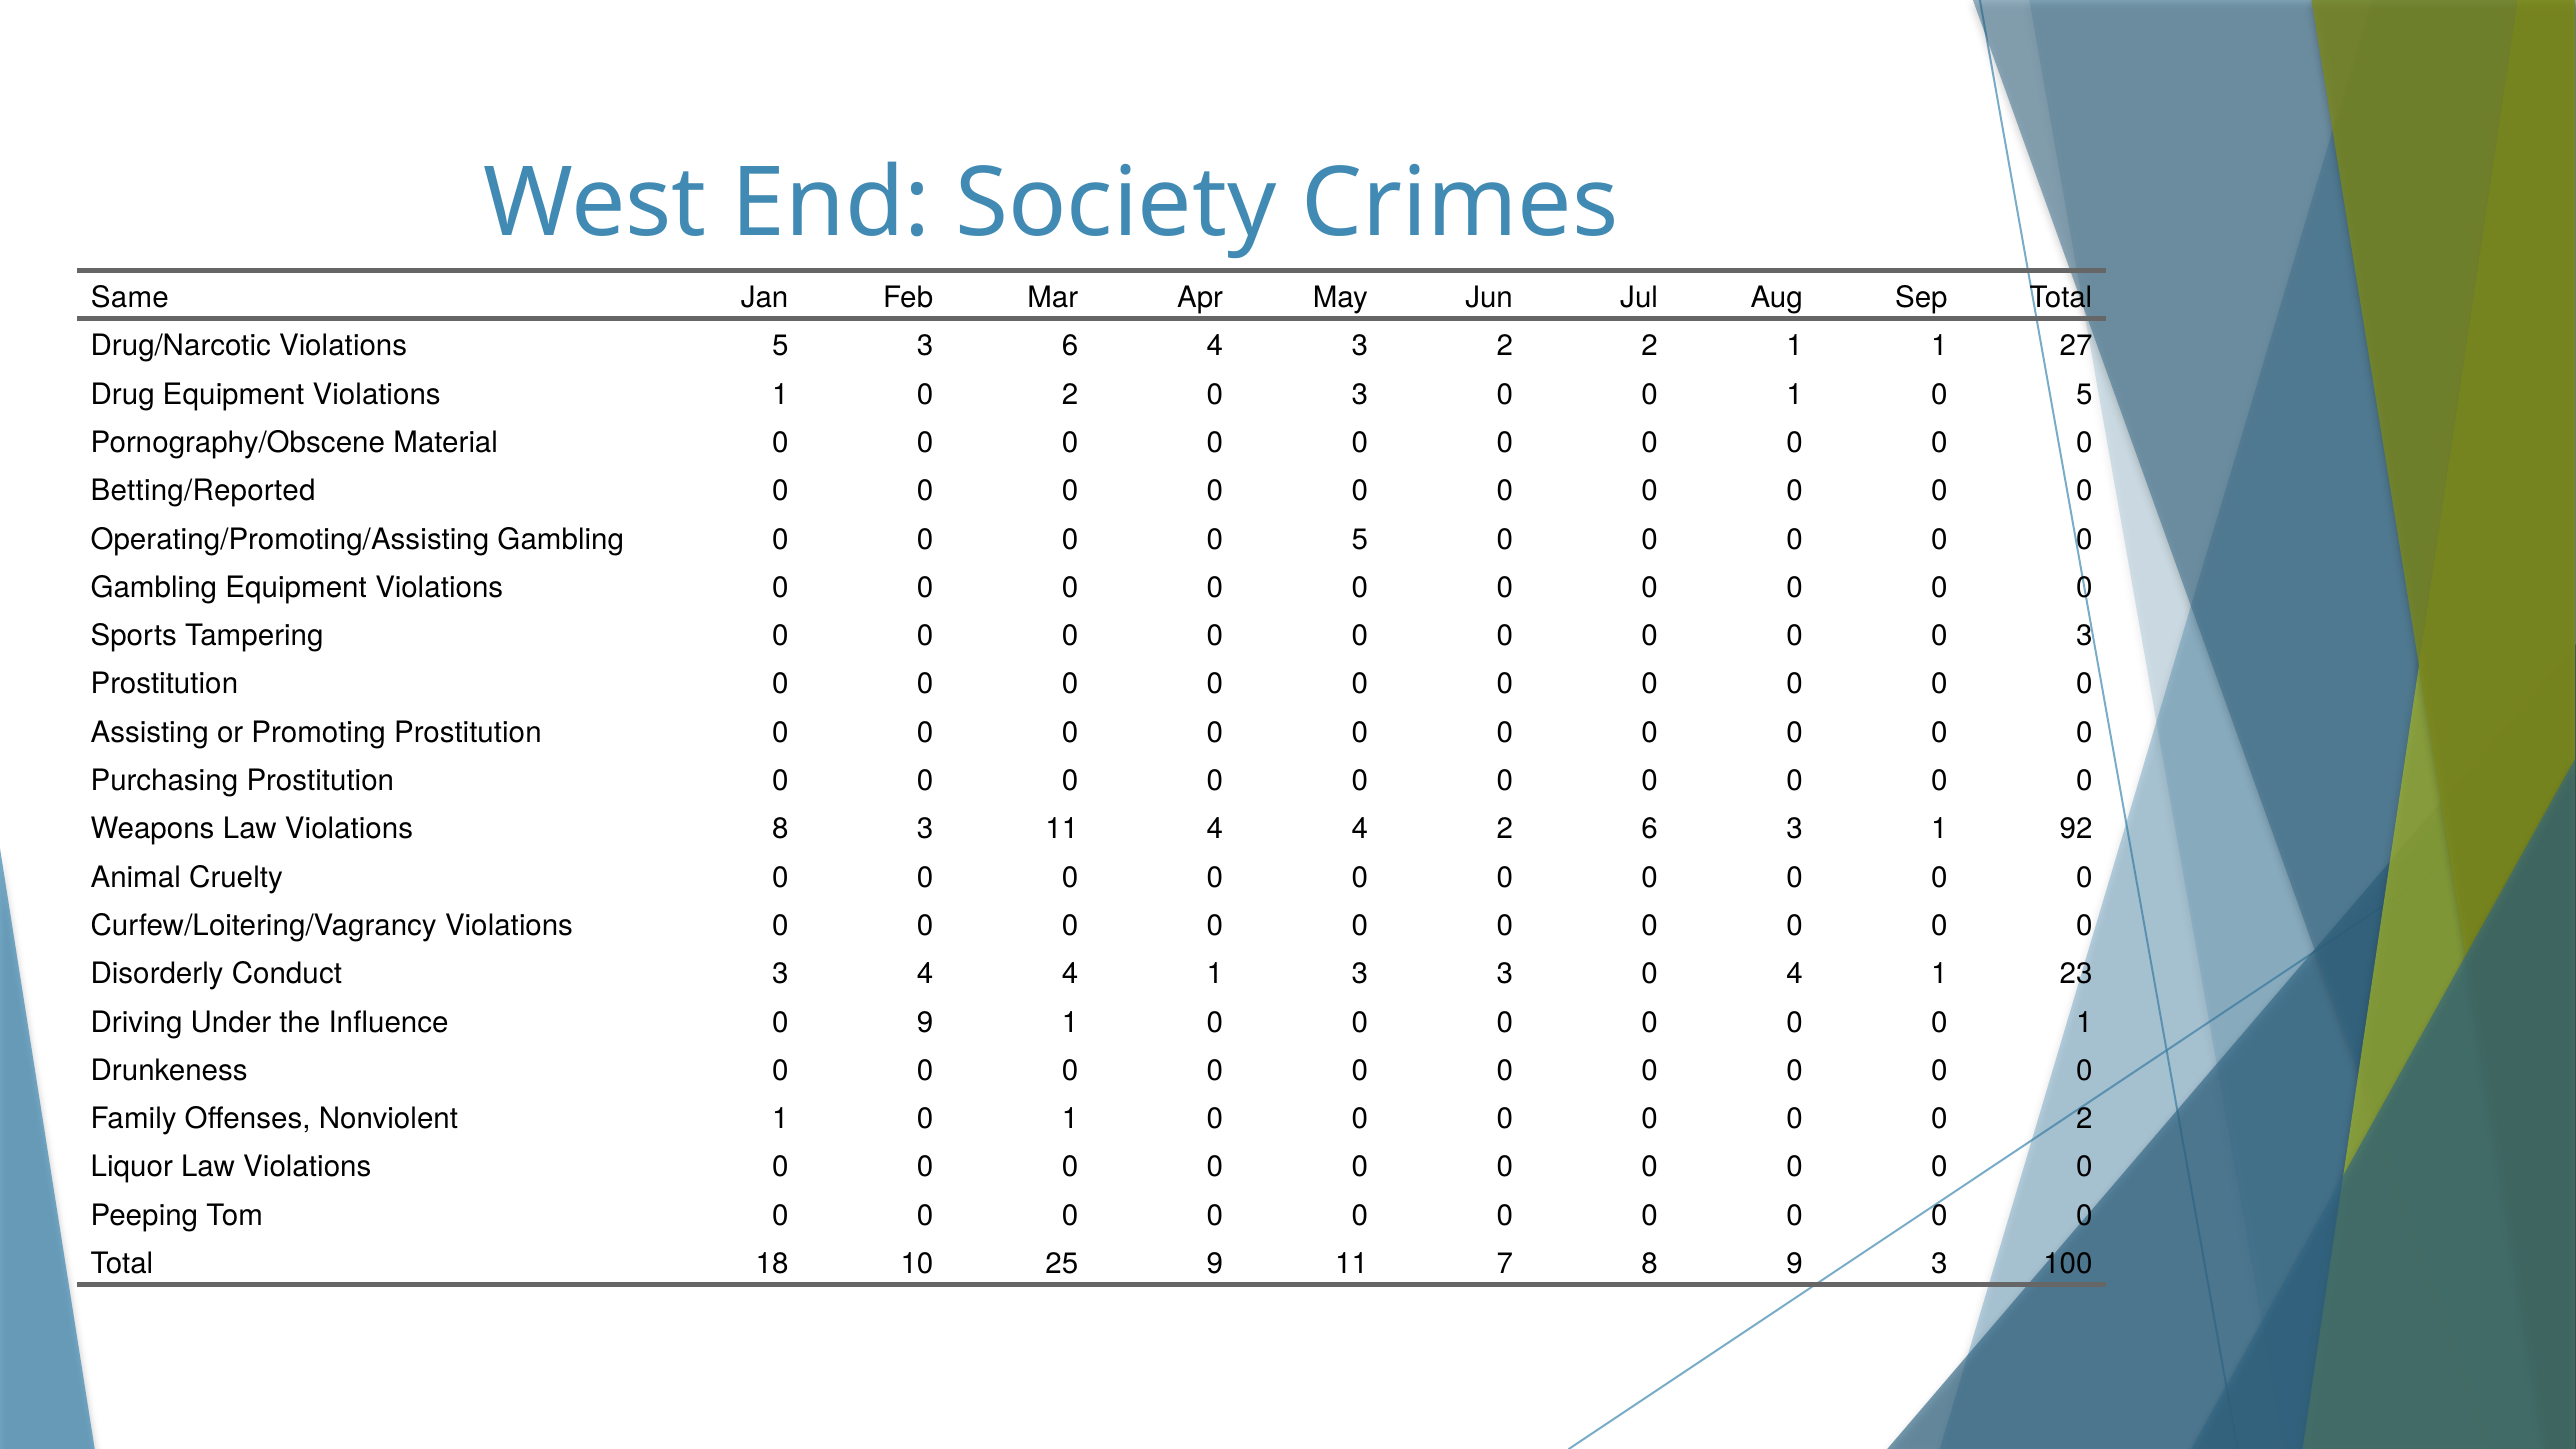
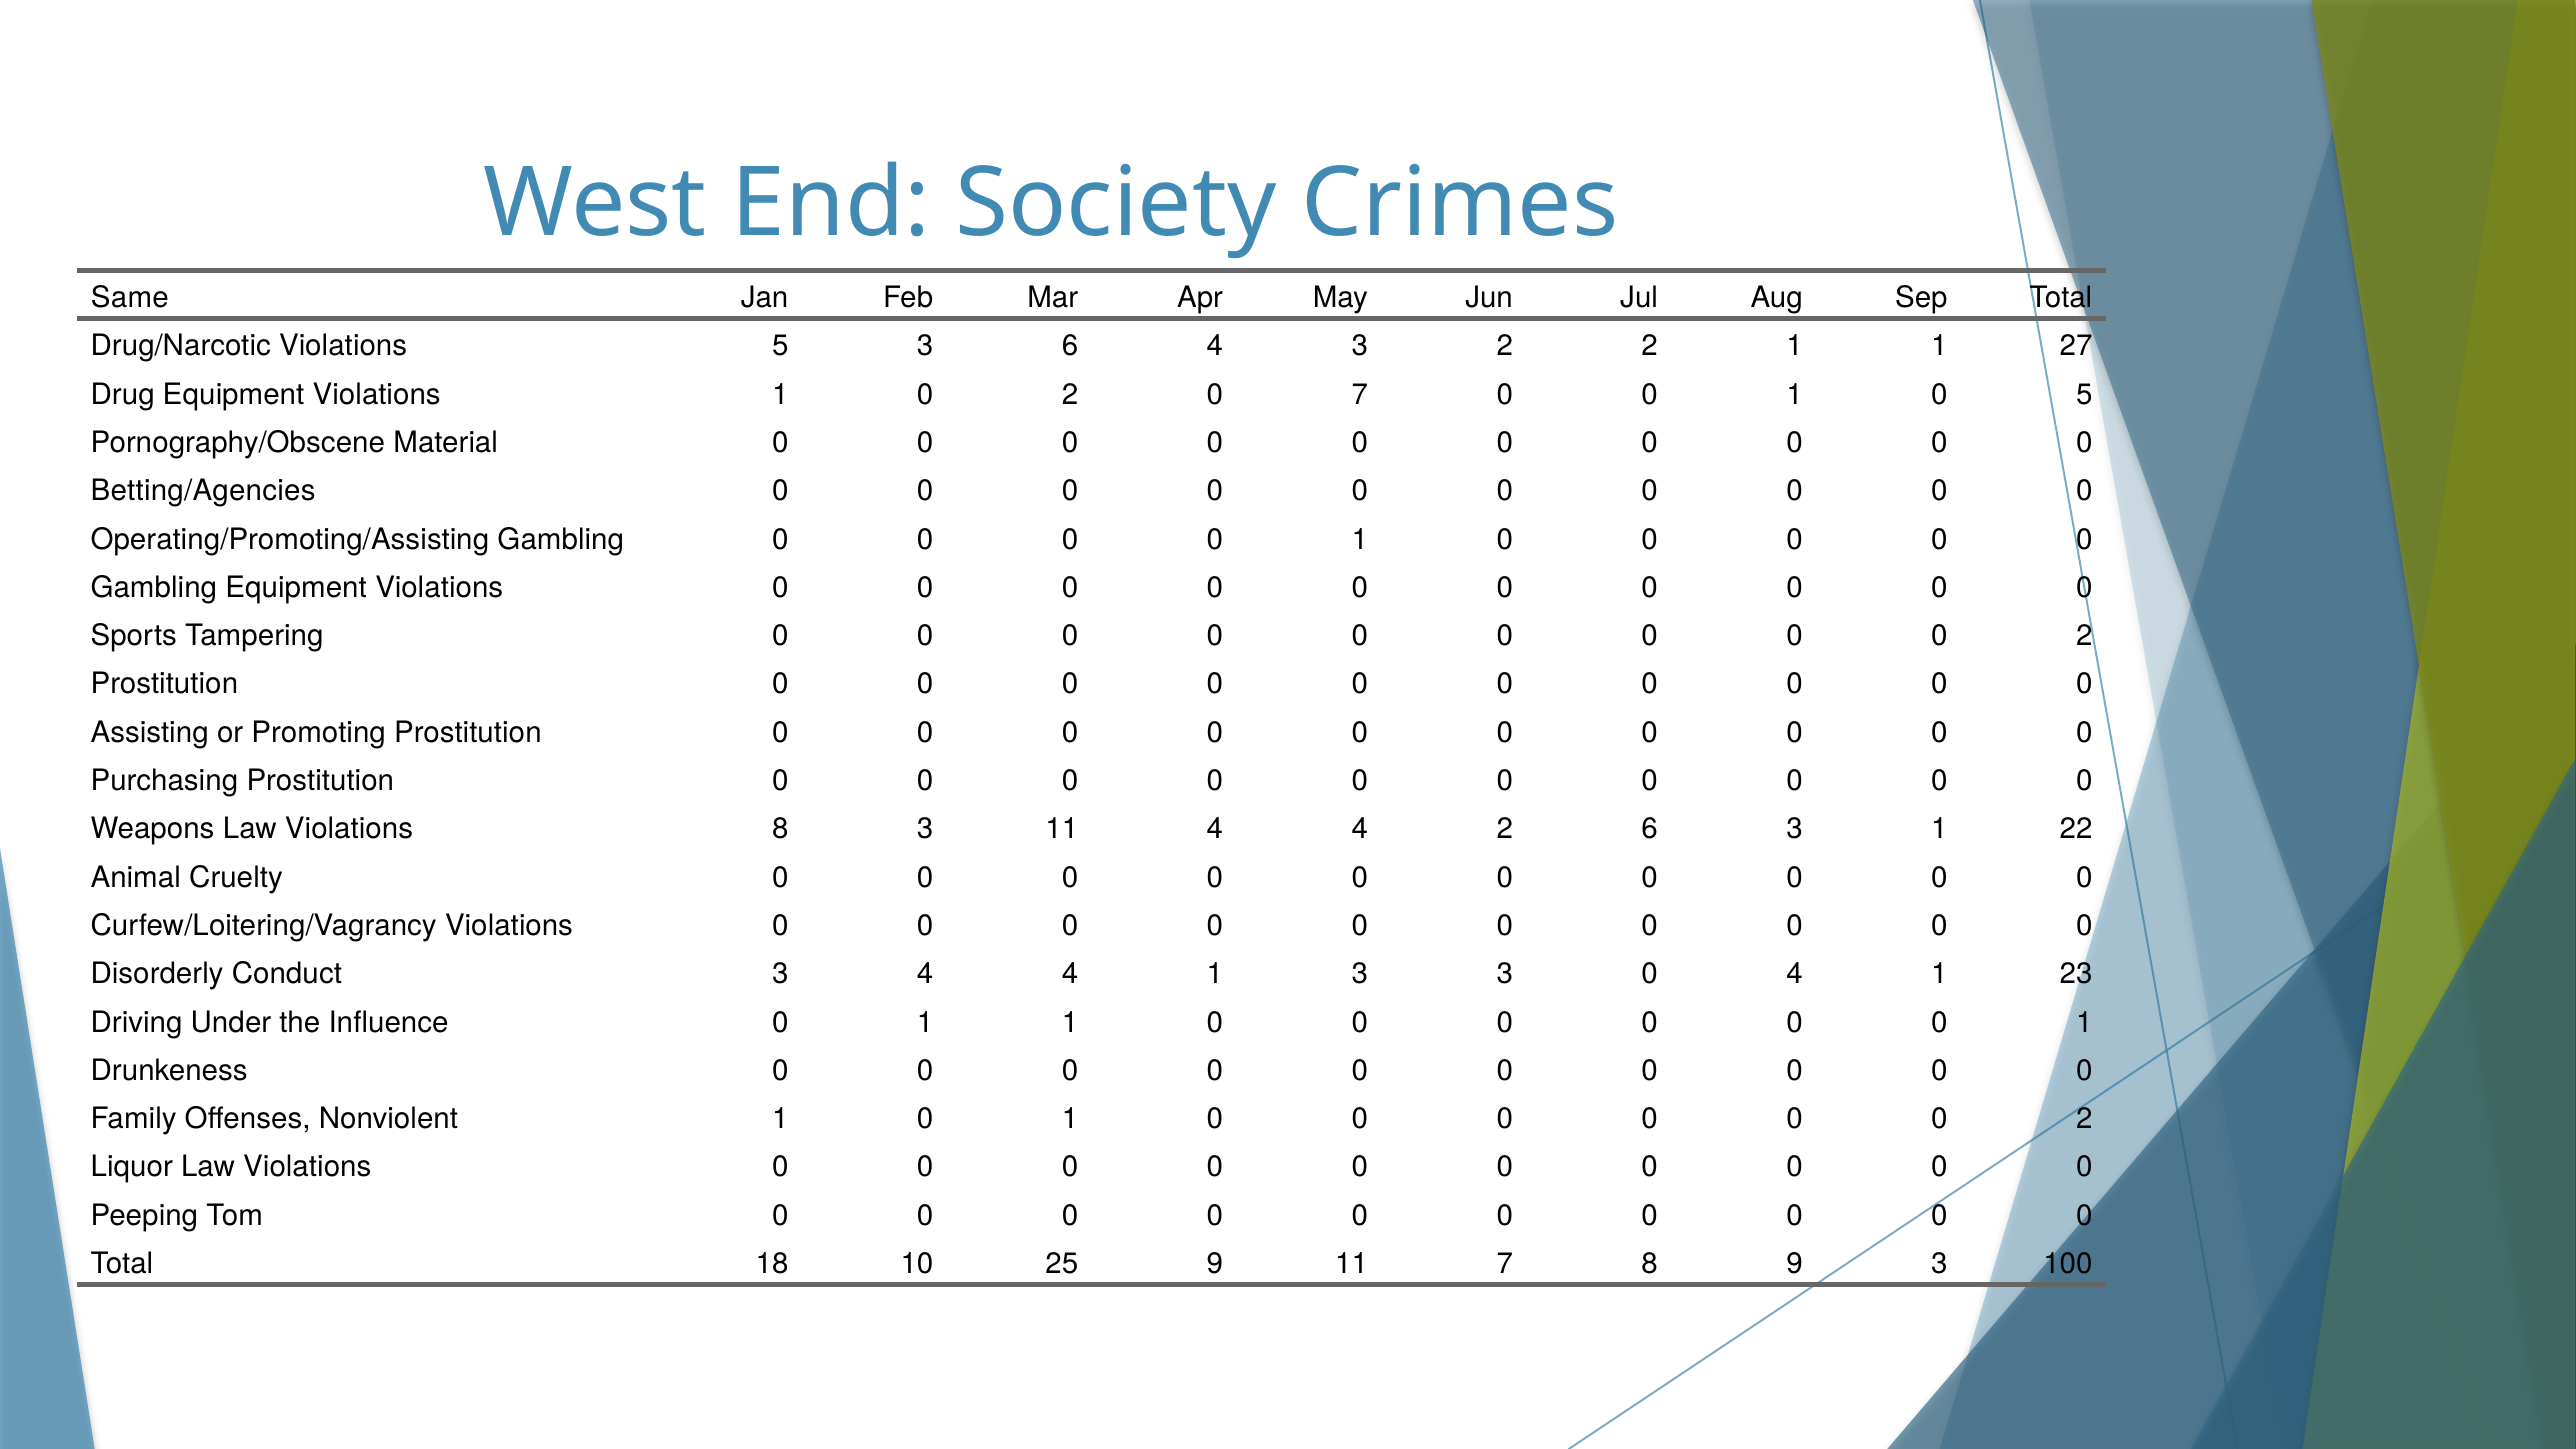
2 0 3: 3 -> 7 (1360, 394)
Betting/Reported: Betting/Reported -> Betting/Agencies (203, 491)
5: 5 -> 1 (1360, 539)
3: 3 -> 2 (2084, 636)
92: 92 -> 22 (2076, 829)
Influence 0 9: 9 -> 1 (925, 1022)
